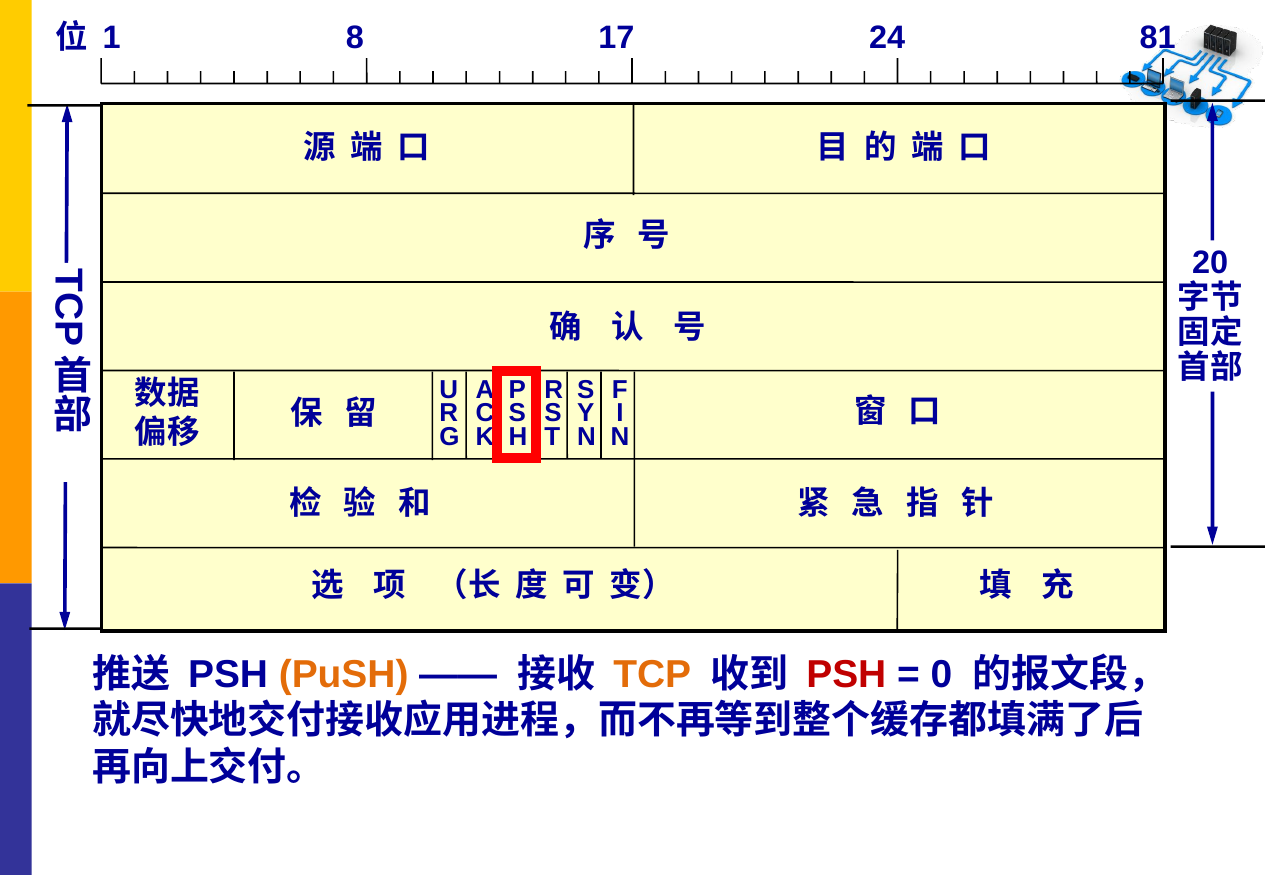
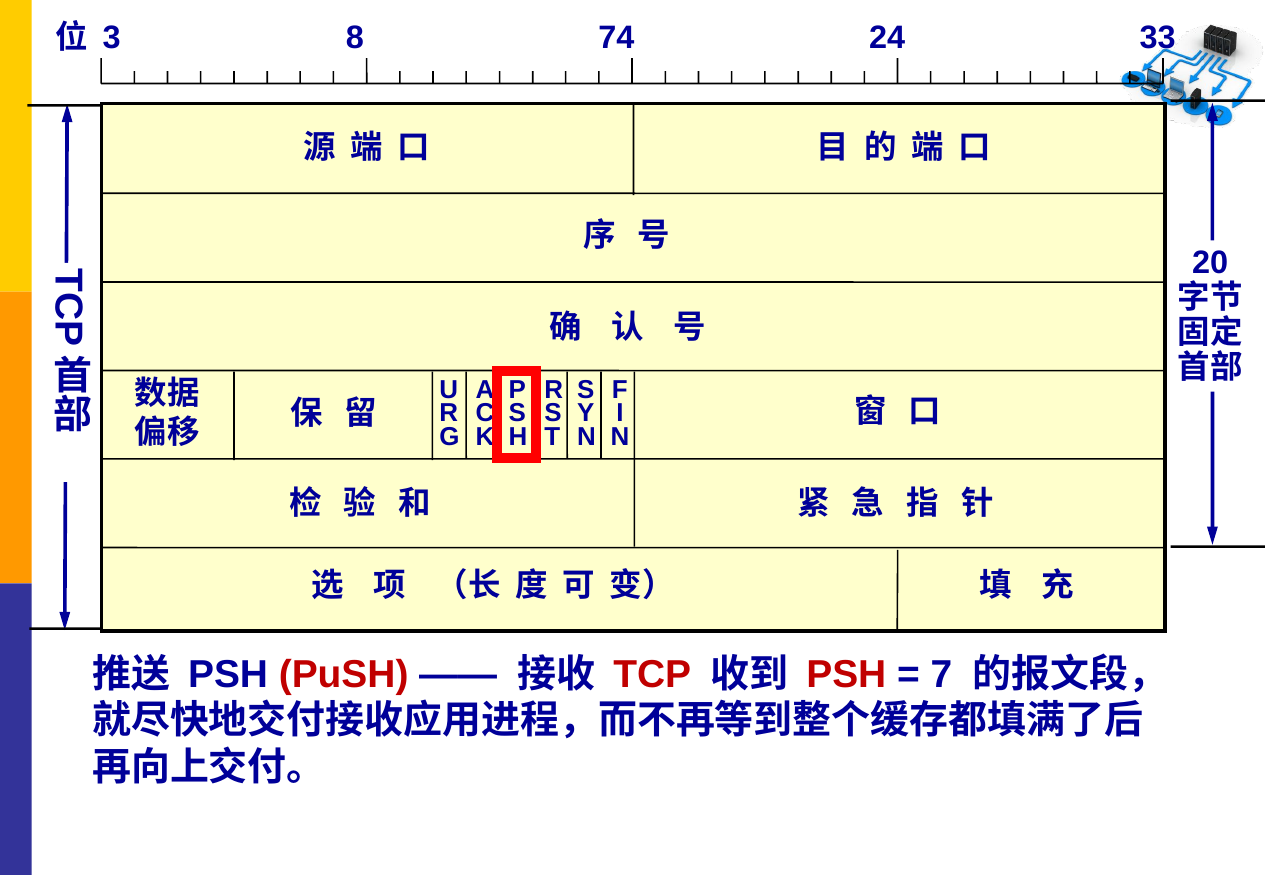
1: 1 -> 3 (112, 37)
17: 17 -> 74 (616, 37)
81: 81 -> 33 (1158, 37)
PuSH colour: orange -> red (344, 675)
TCP colour: orange -> red (652, 675)
0: 0 -> 7 (942, 675)
